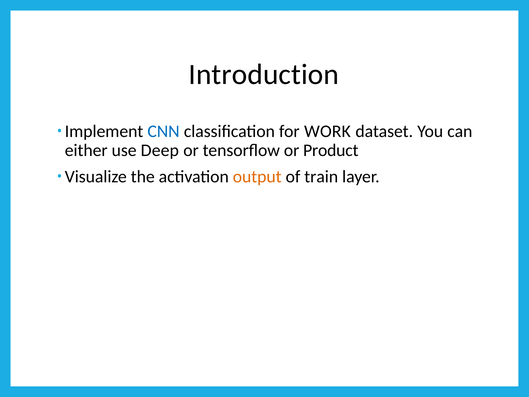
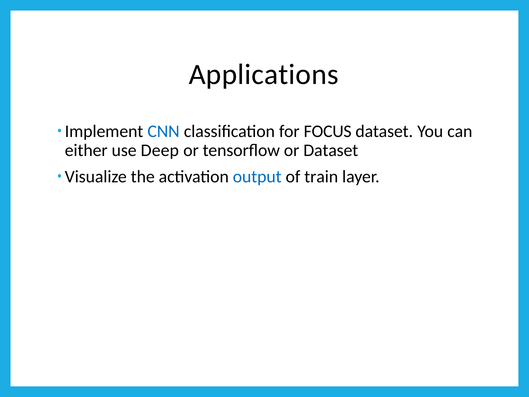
Introduction: Introduction -> Applications (264, 74)
WORK: WORK -> FOCUS (328, 131)
or Product: Product -> Dataset (331, 150)
output colour: orange -> blue (257, 177)
